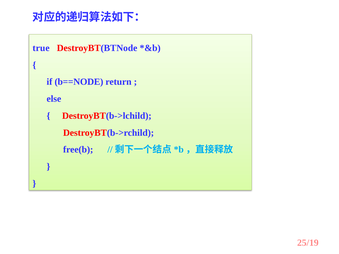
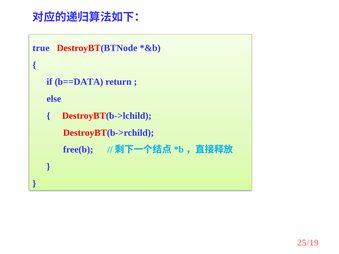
b==NODE: b==NODE -> b==DATA (79, 82)
